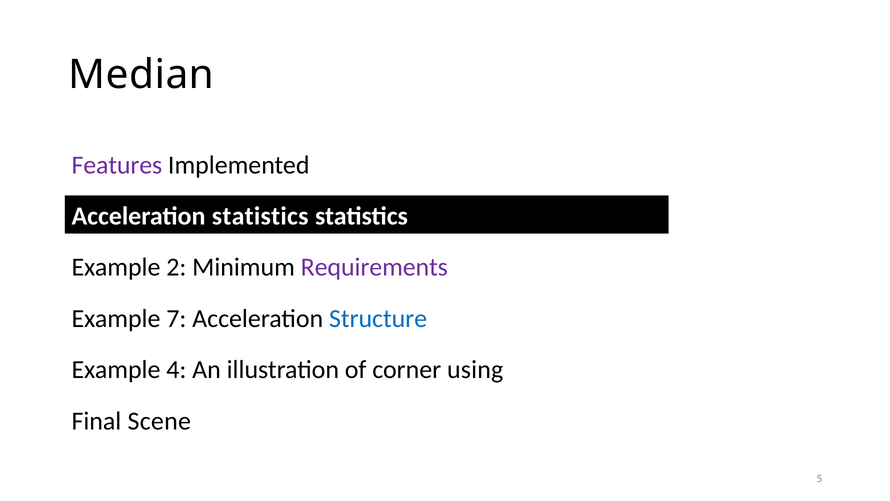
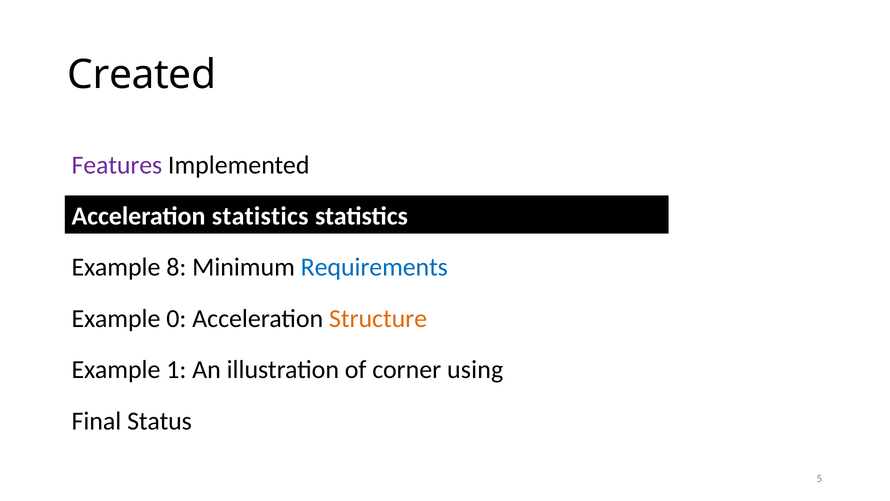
Median: Median -> Created (142, 75)
2: 2 -> 8 (176, 267)
Requirements colour: purple -> blue (374, 267)
7: 7 -> 0 (176, 318)
Structure colour: blue -> orange (378, 318)
4: 4 -> 1 (176, 370)
Scene: Scene -> Status (159, 421)
